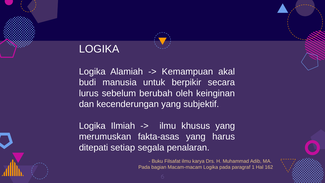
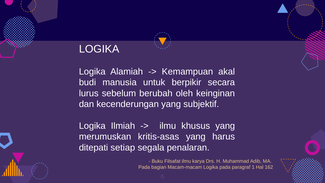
fakta-asas: fakta-asas -> kritis-asas (159, 137)
